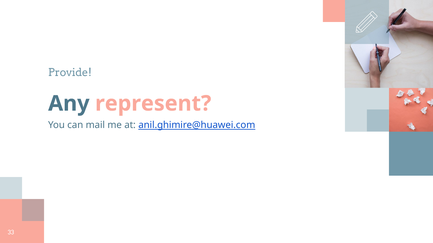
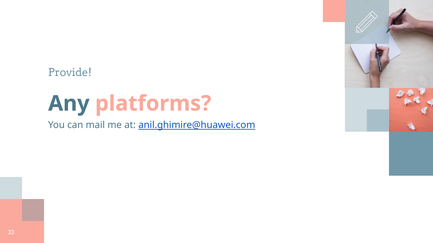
represent: represent -> platforms (153, 104)
